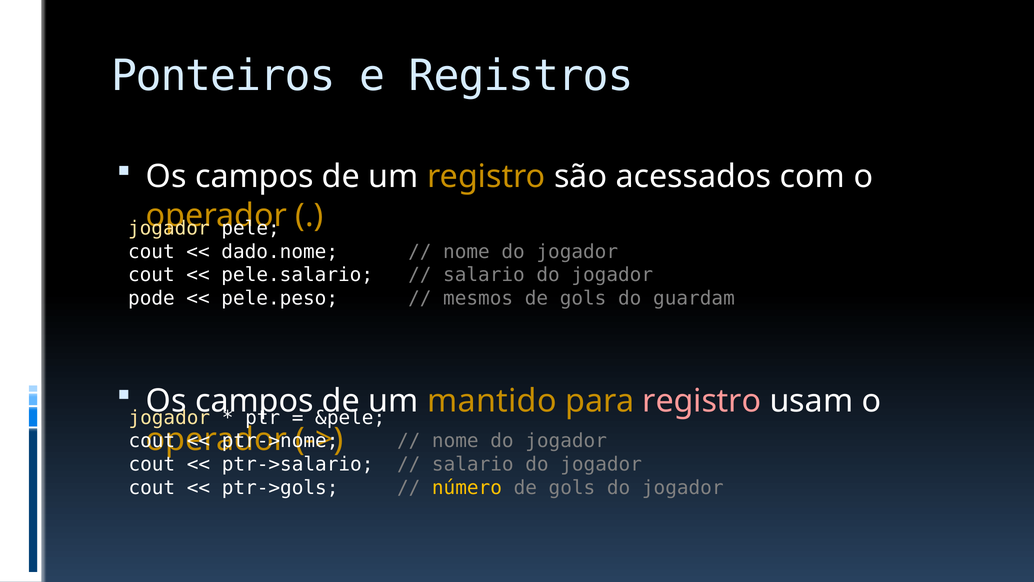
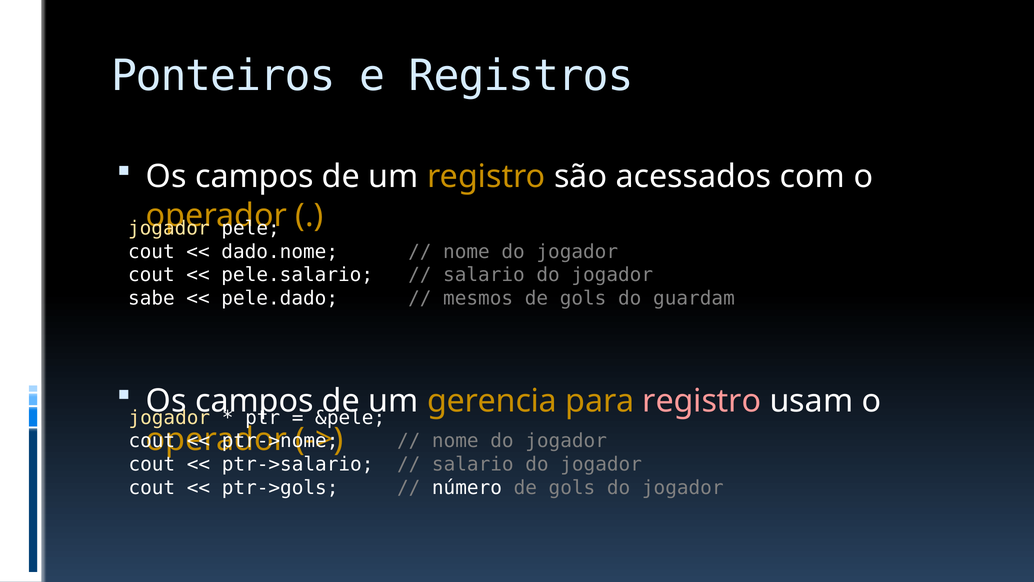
pode: pode -> sabe (151, 298)
pele.peso: pele.peso -> pele.dado (280, 298)
mantido: mantido -> gerencia (492, 401)
número colour: yellow -> white (467, 487)
